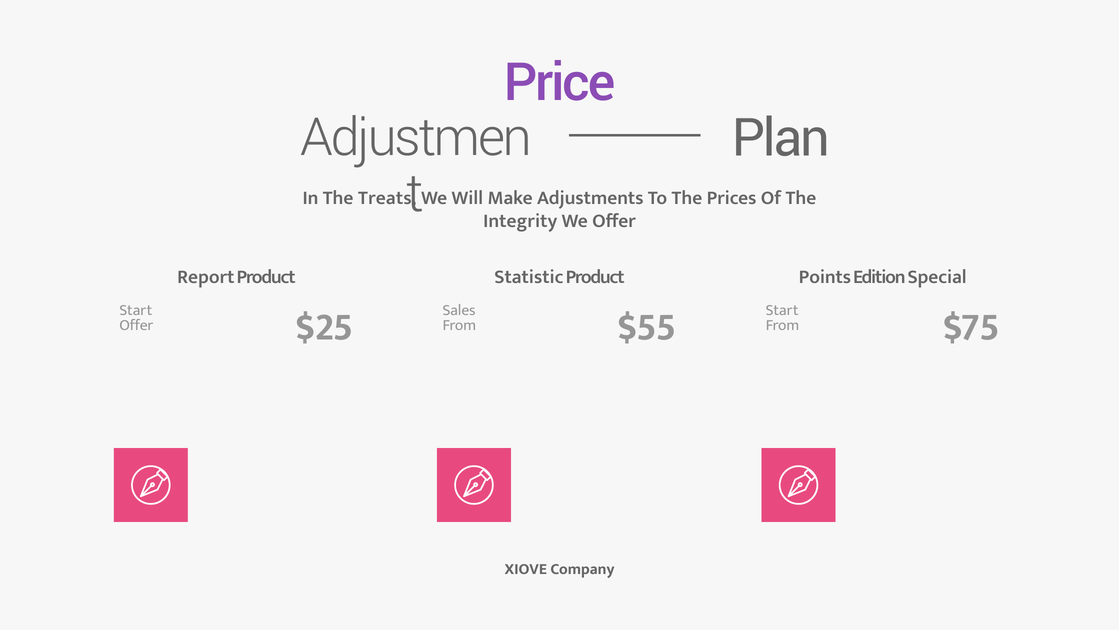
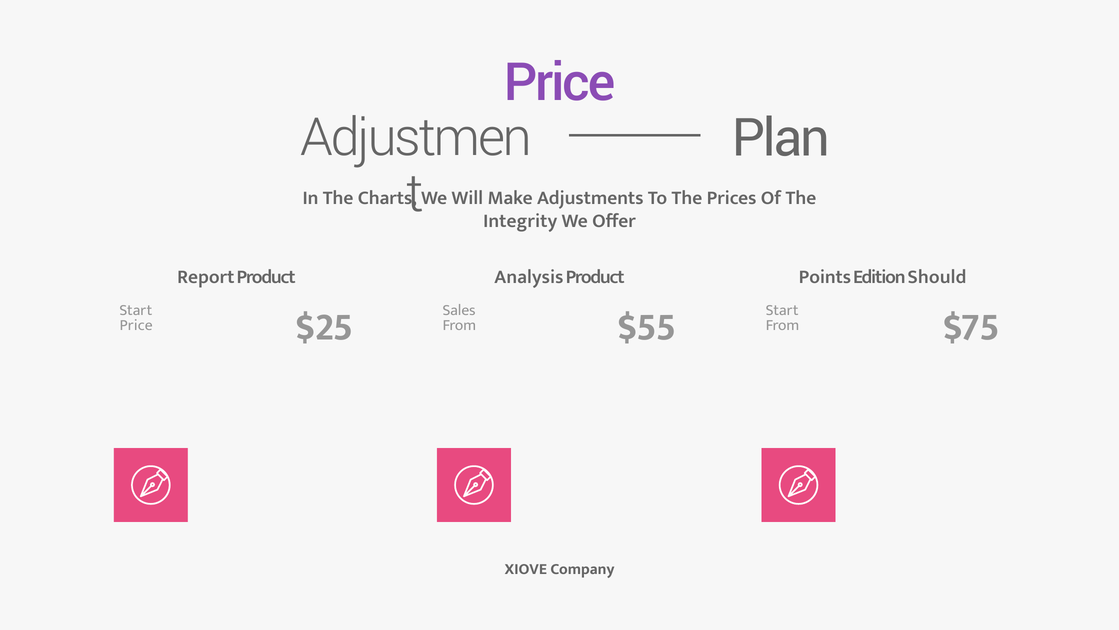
Treats: Treats -> Charts (387, 198)
Statistic: Statistic -> Analysis (529, 276)
Special: Special -> Should (937, 276)
Offer: Offer -> Price (136, 325)
